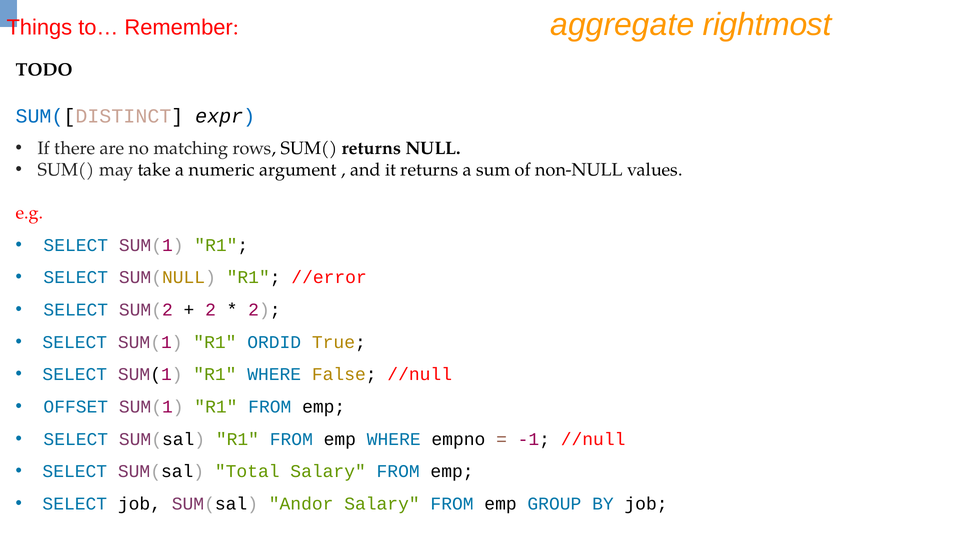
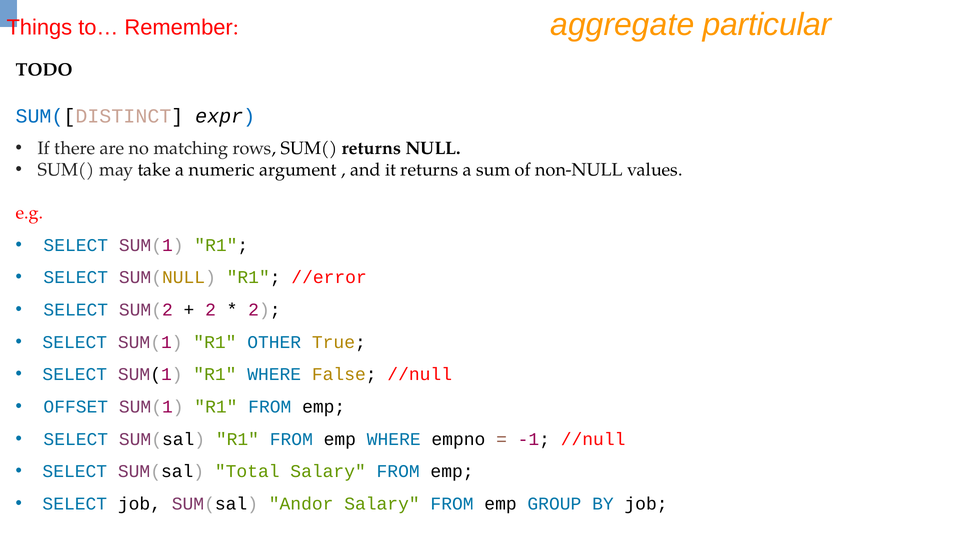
rightmost: rightmost -> particular (767, 25)
ORDID: ORDID -> OTHER (274, 342)
